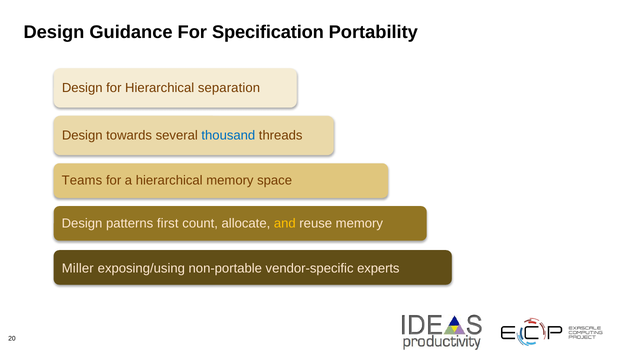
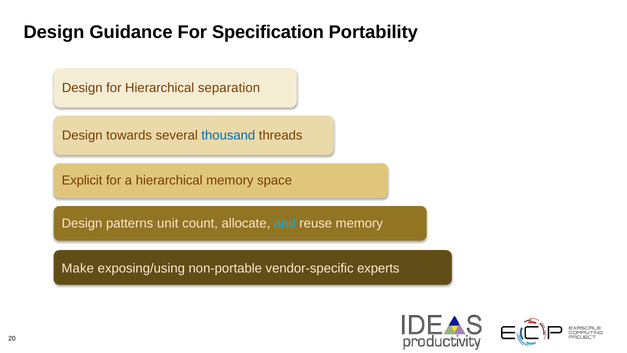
Teams: Teams -> Explicit (82, 180)
first: first -> unit (168, 223)
and colour: yellow -> light blue (285, 223)
Miller: Miller -> Make (78, 268)
